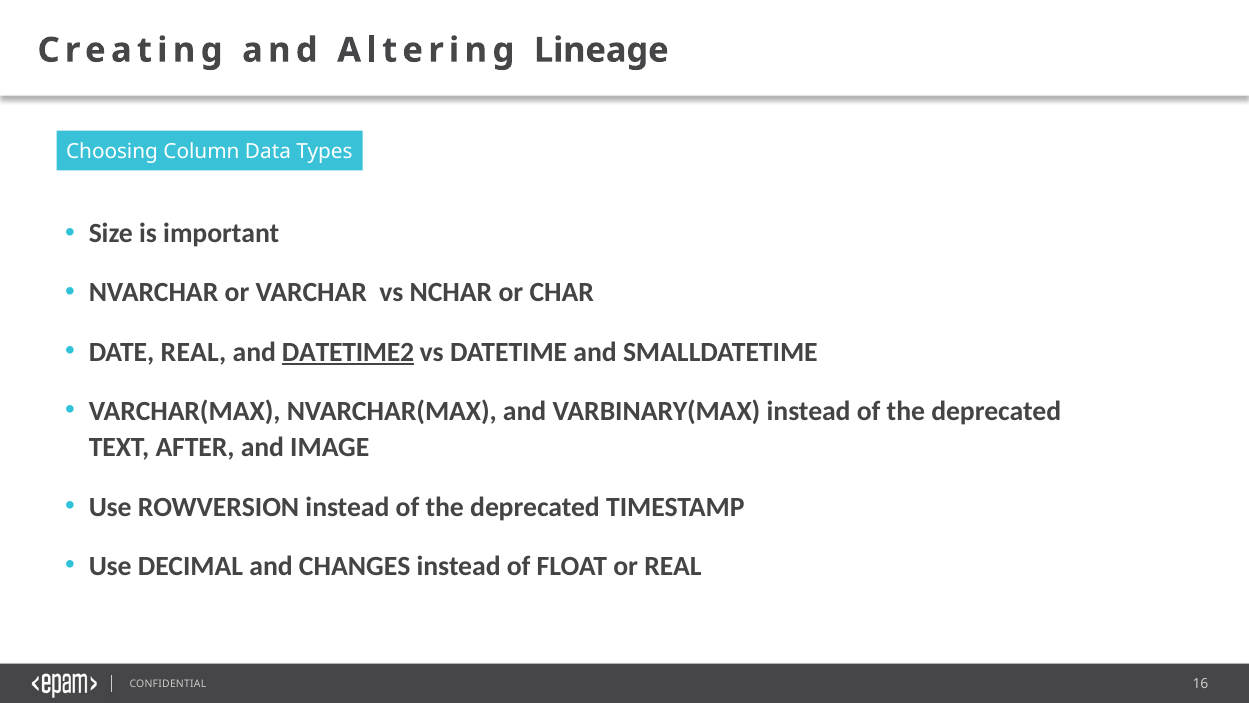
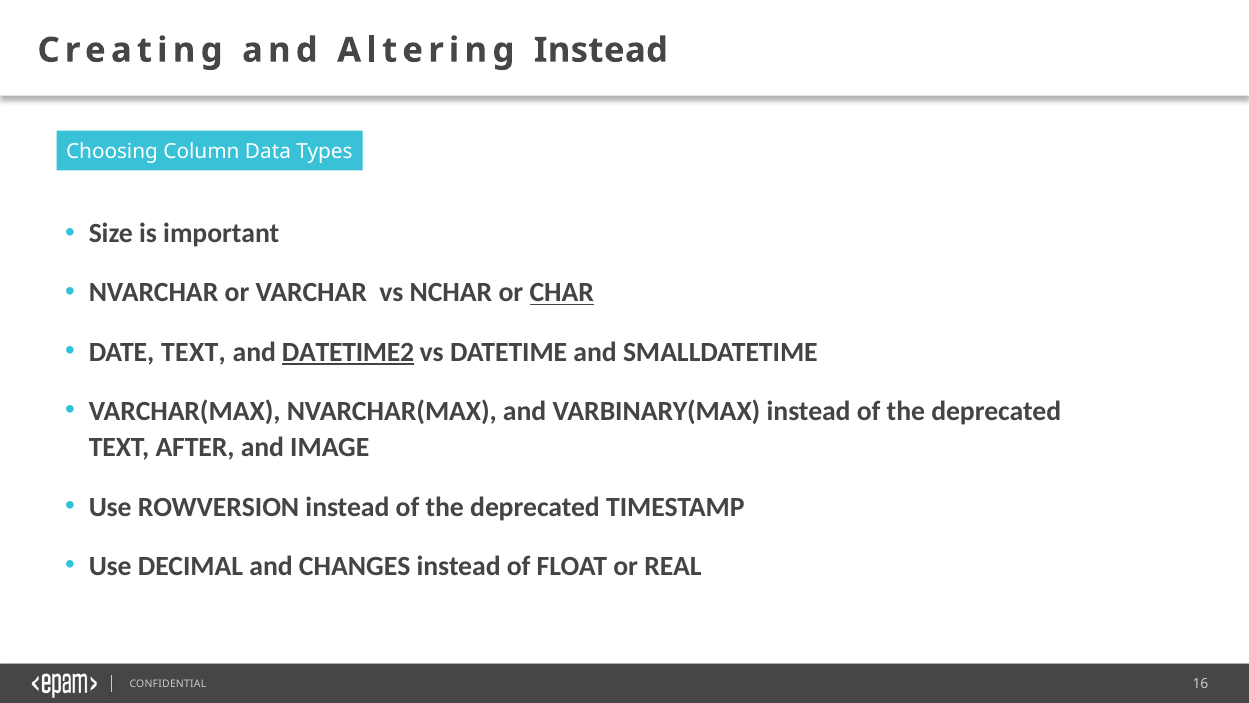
Altering Lineage: Lineage -> Instead (601, 50)
CHAR underline: none -> present (562, 293)
DATE REAL: REAL -> TEXT (193, 352)
